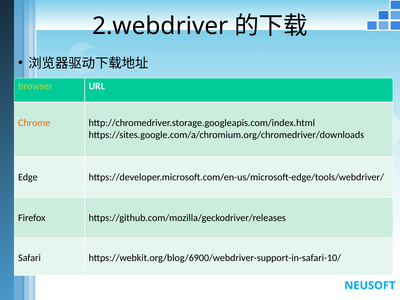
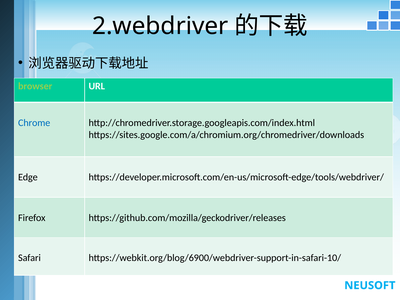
Chrome colour: orange -> blue (34, 123)
